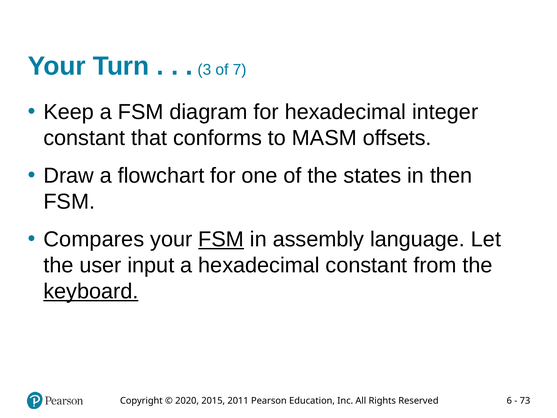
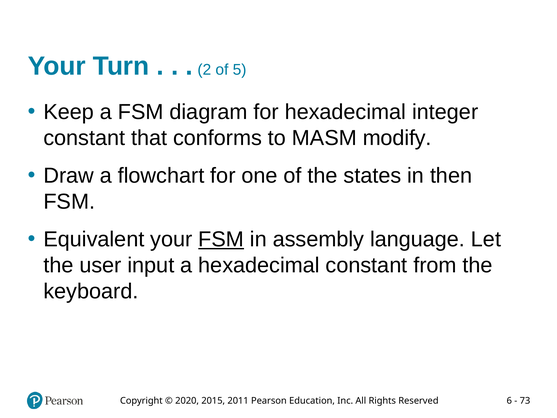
3: 3 -> 2 (204, 70)
7: 7 -> 5 (240, 70)
offsets: offsets -> modify (397, 138)
Compares: Compares -> Equivalent (94, 239)
keyboard underline: present -> none (91, 291)
